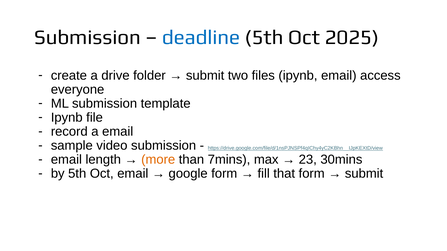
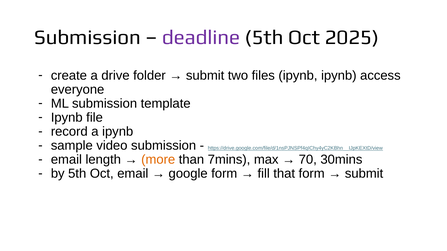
deadline colour: blue -> purple (201, 38)
ipynb email: email -> ipynb (339, 76)
a email: email -> ipynb (118, 132)
23: 23 -> 70 (308, 160)
